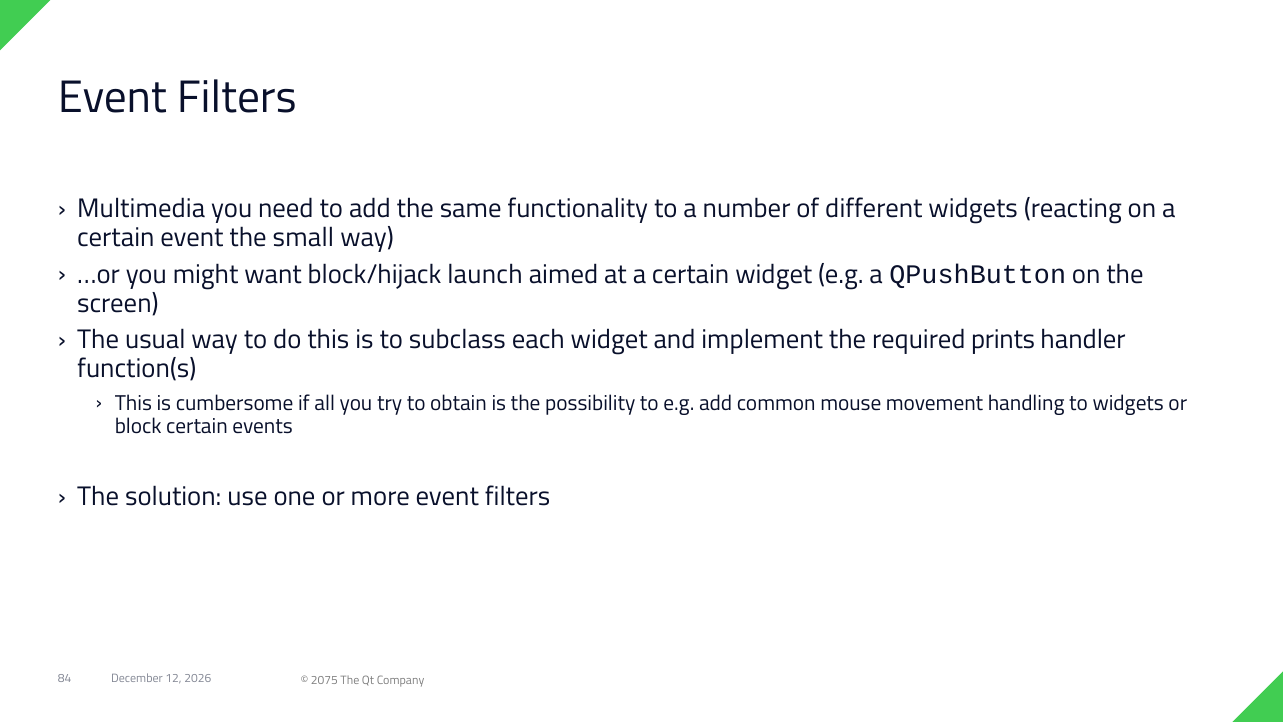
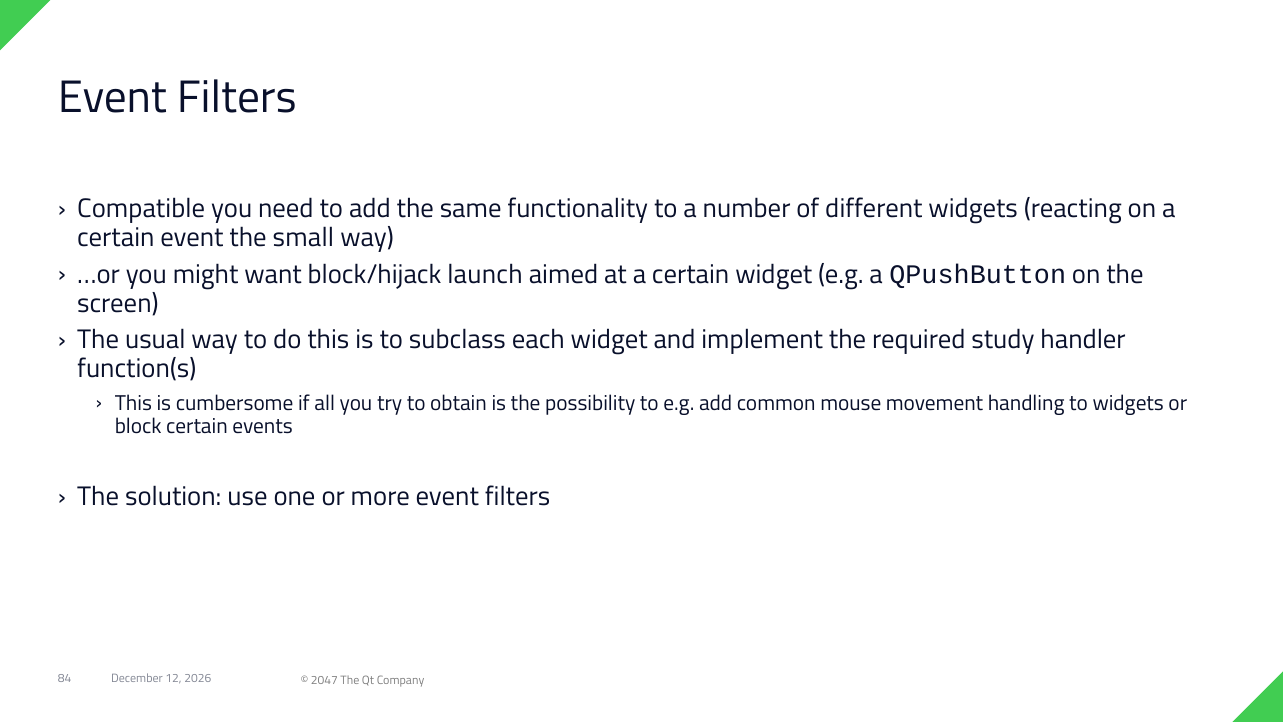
Multimedia: Multimedia -> Compatible (141, 208)
prints: prints -> study (1003, 340)
2075: 2075 -> 2047 (324, 680)
